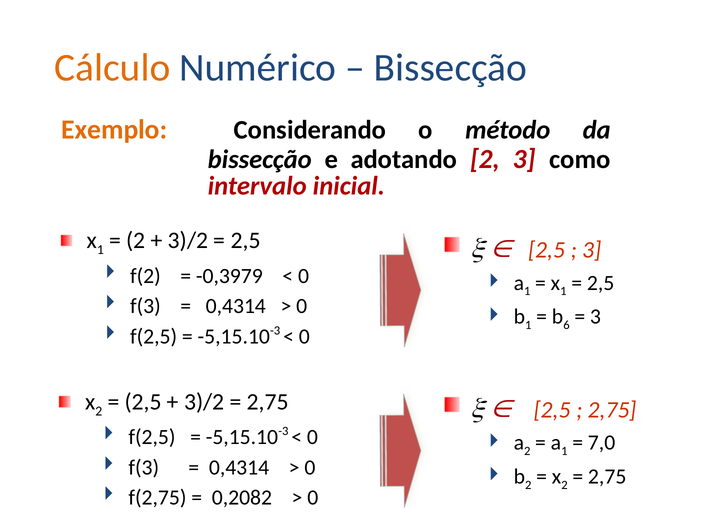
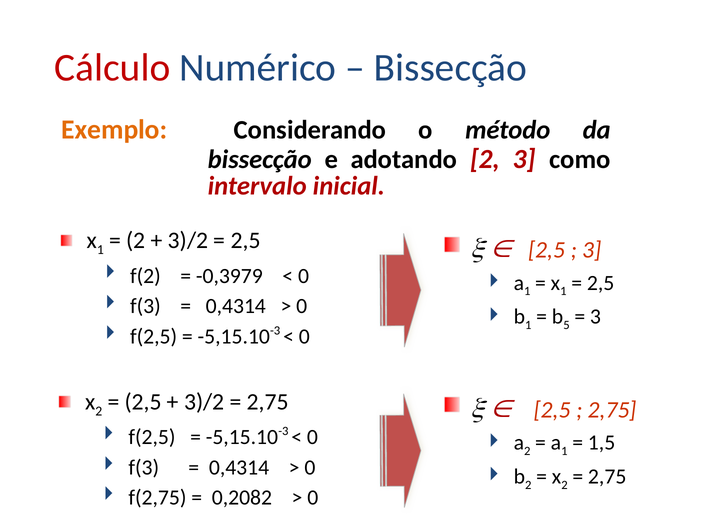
Cálculo colour: orange -> red (112, 68)
6: 6 -> 5 (566, 326)
7,0: 7,0 -> 1,5 (602, 443)
